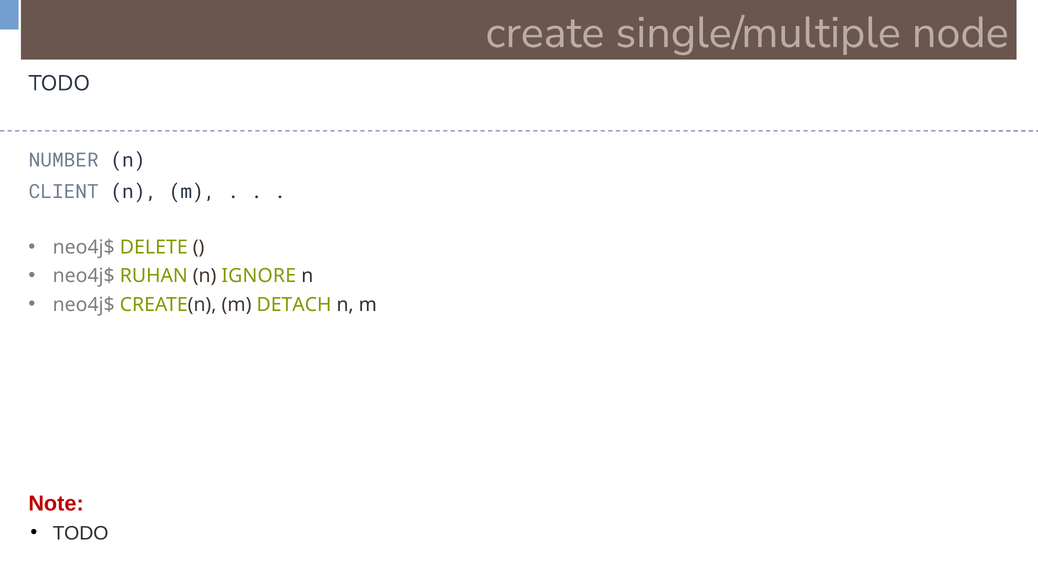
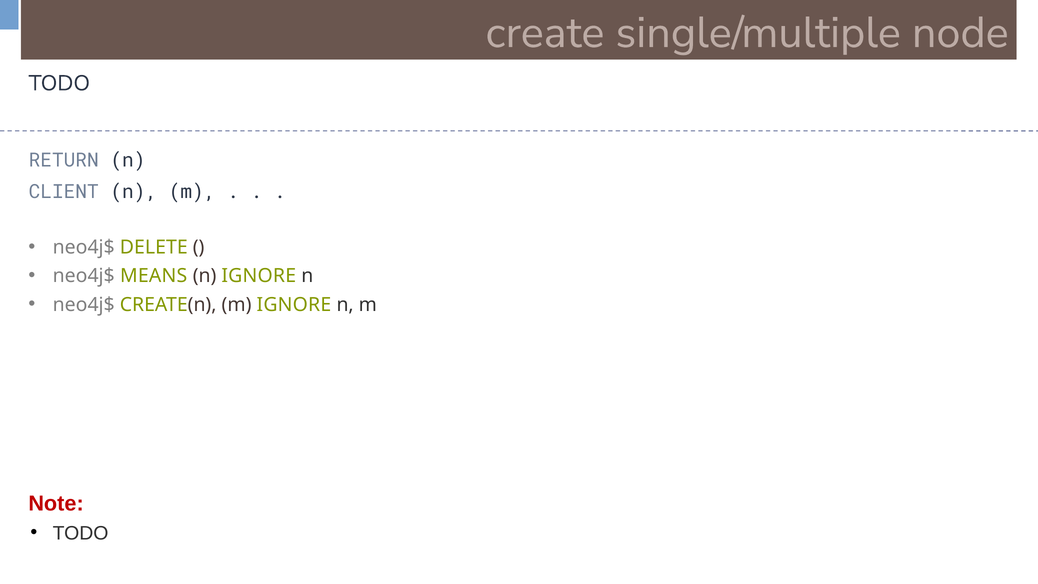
NUMBER: NUMBER -> RETURN (64, 160)
RUHAN: RUHAN -> MEANS (154, 276)
m DETACH: DETACH -> IGNORE (294, 305)
